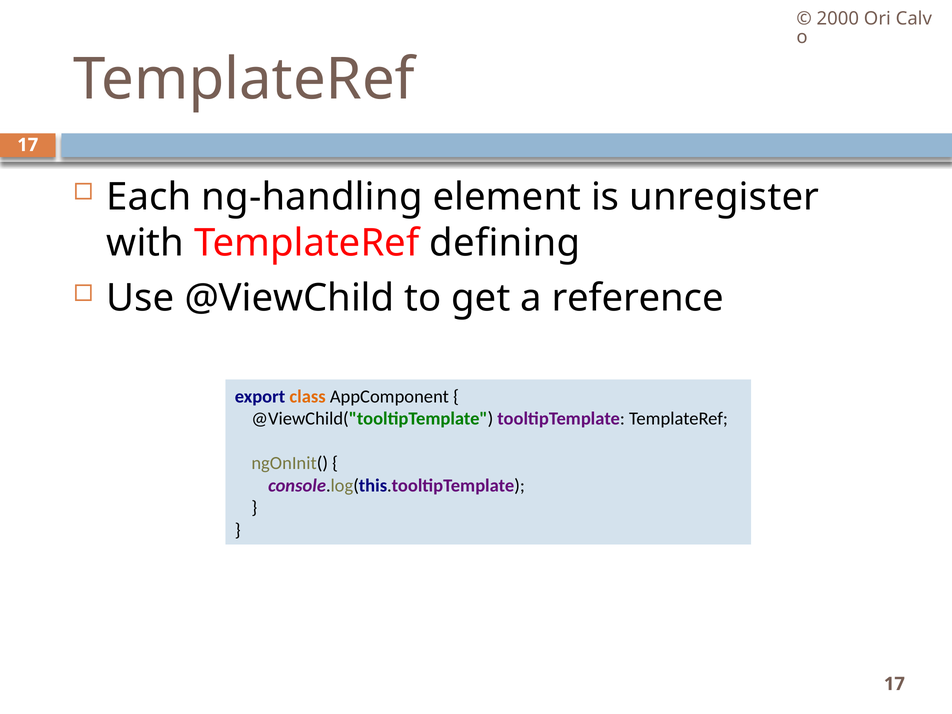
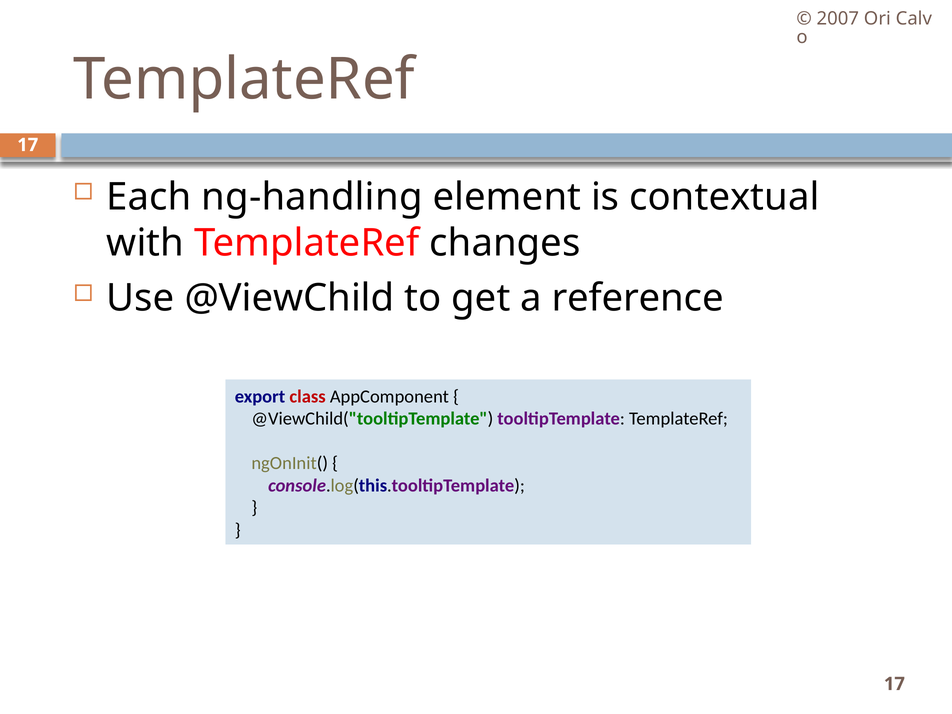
2000: 2000 -> 2007 (838, 19)
unregister: unregister -> contextual (724, 197)
defining: defining -> changes (505, 243)
class colour: orange -> red (308, 397)
